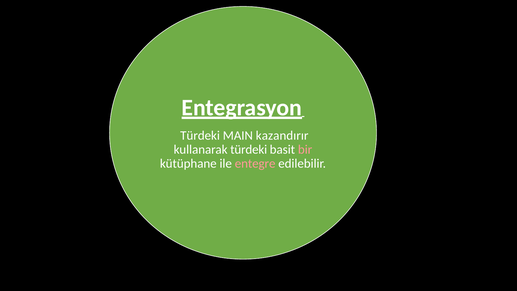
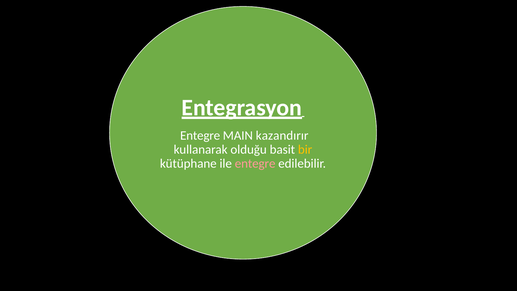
Türdeki: Türdeki -> Entegre (200, 136)
kullanarak türdeki: türdeki -> olduğu (249, 150)
bir colour: pink -> yellow (305, 150)
